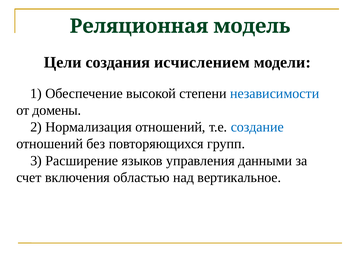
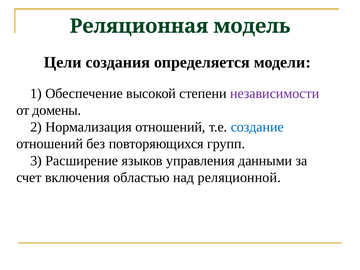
исчислением: исчислением -> определяется (202, 62)
независимости colour: blue -> purple (275, 93)
вертикальное: вертикальное -> реляционной (239, 177)
